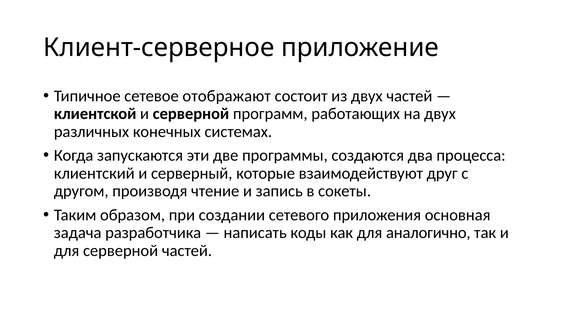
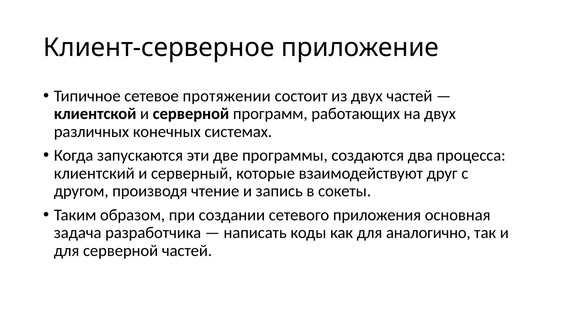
отображают: отображают -> протяжении (227, 96)
